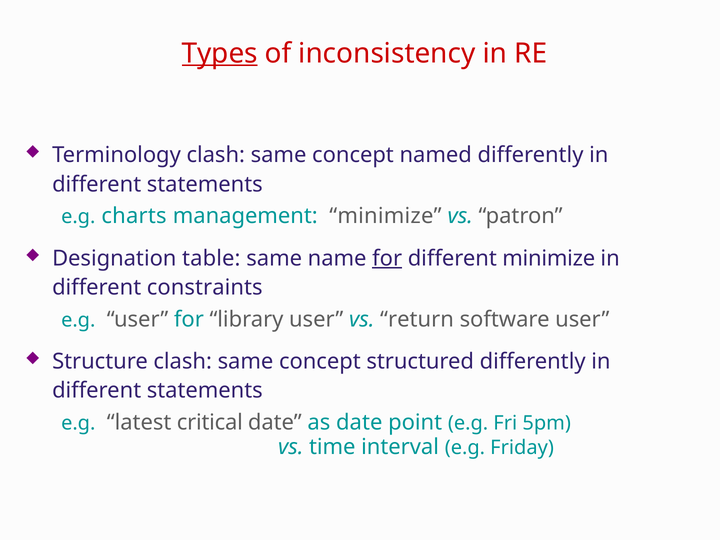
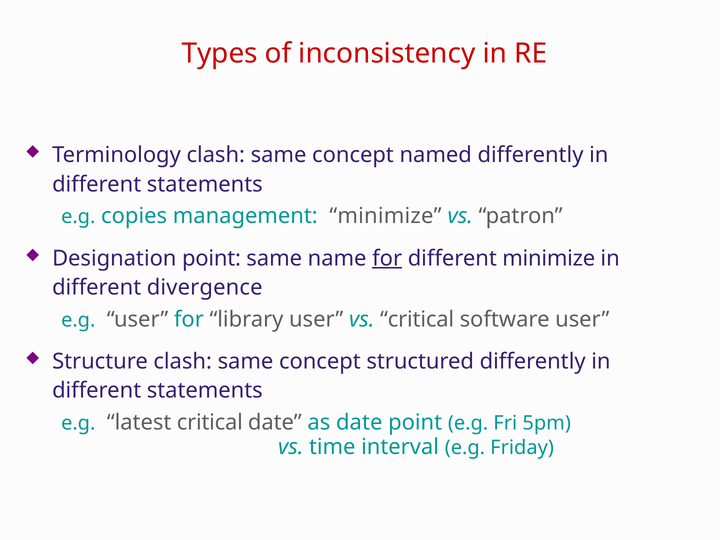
Types underline: present -> none (220, 53)
charts: charts -> copies (134, 216)
Designation table: table -> point (211, 258)
constraints: constraints -> divergence (205, 287)
vs return: return -> critical (417, 319)
